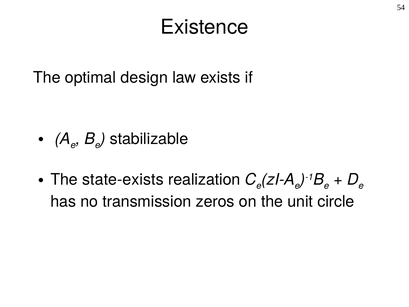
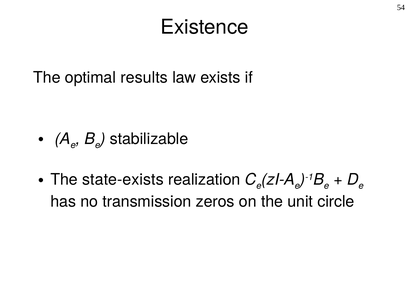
design: design -> results (144, 77)
